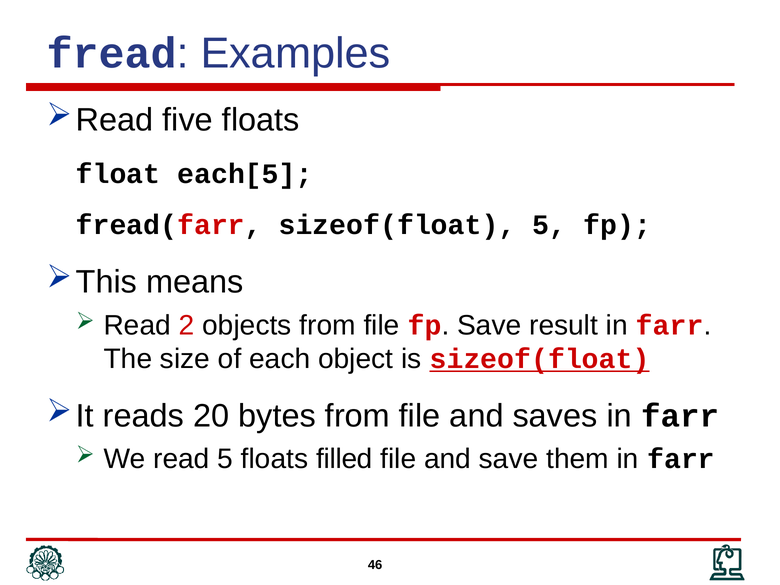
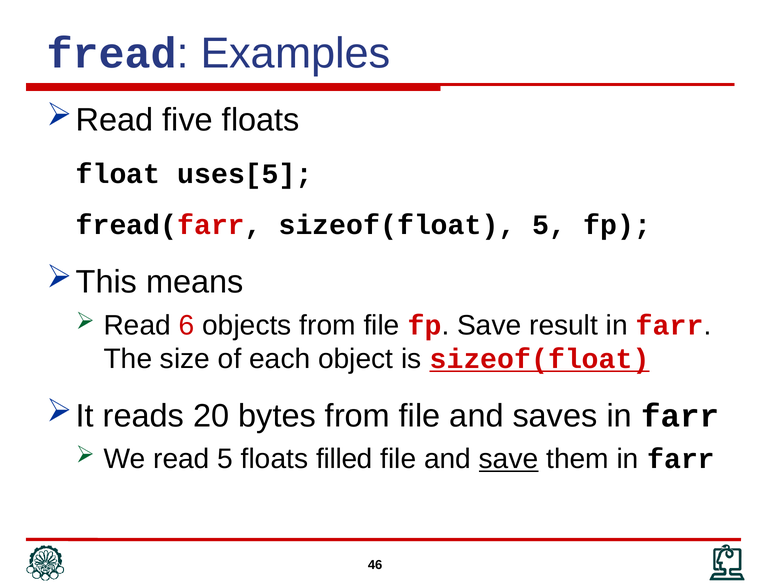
each[5: each[5 -> uses[5 (245, 174)
2: 2 -> 6 (187, 325)
save underline: none -> present (509, 459)
